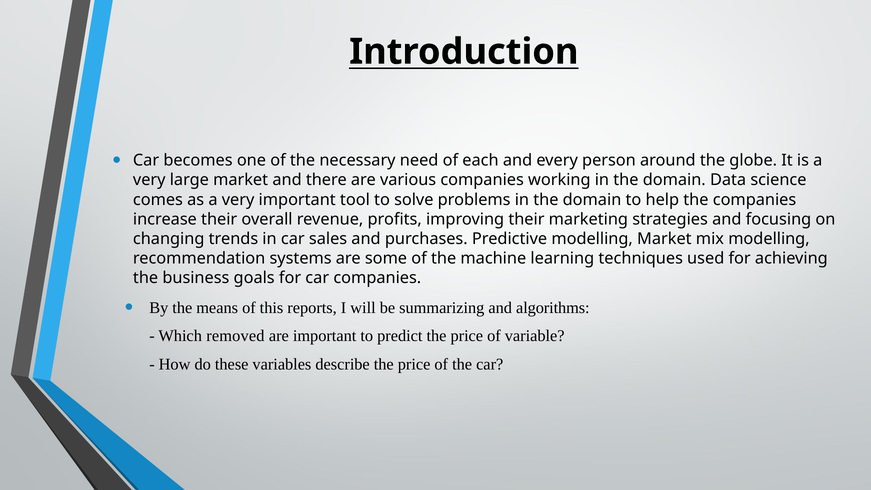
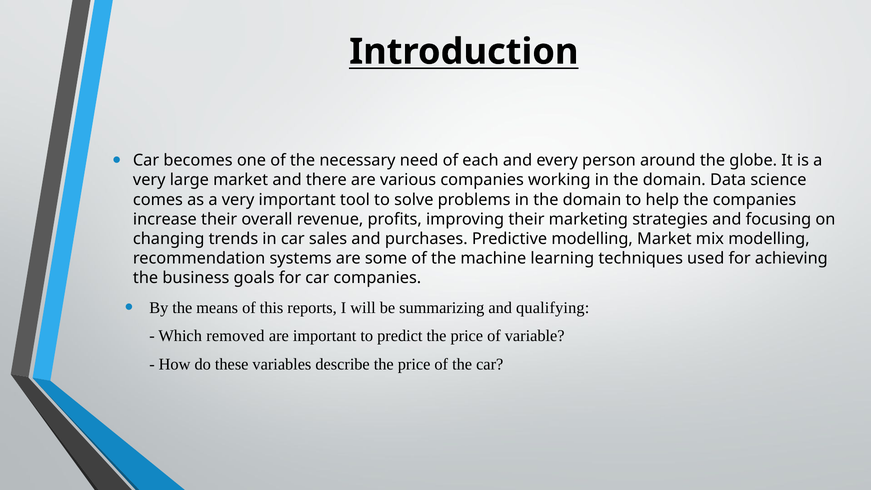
algorithms: algorithms -> qualifying (553, 308)
